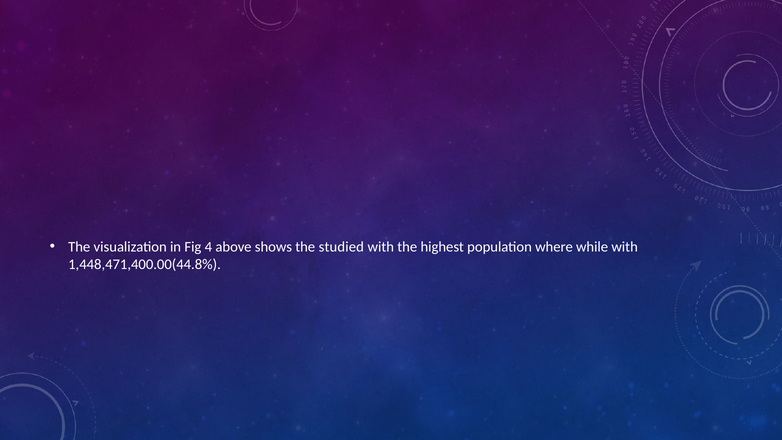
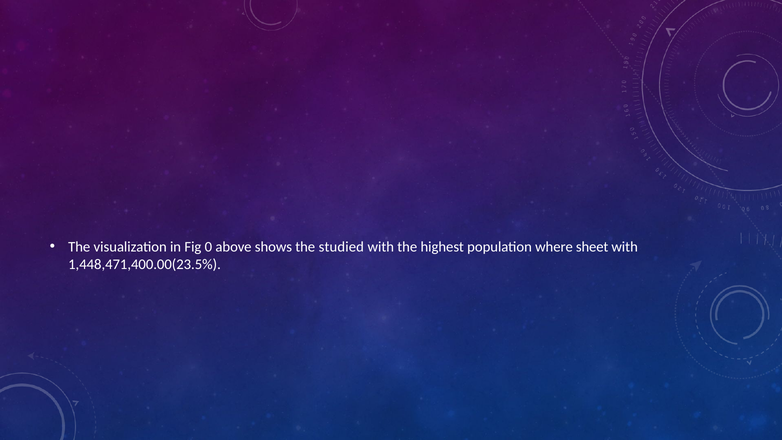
4: 4 -> 0 (208, 247)
while: while -> sheet (592, 247)
1,448,471,400.00(44.8%: 1,448,471,400.00(44.8% -> 1,448,471,400.00(23.5% (145, 264)
